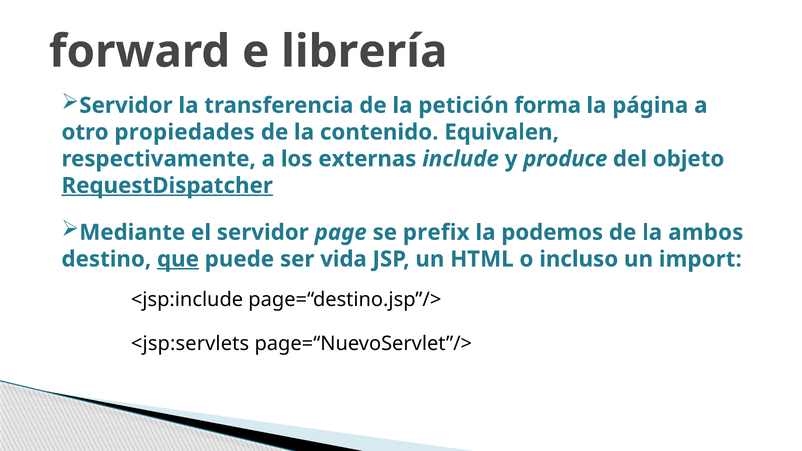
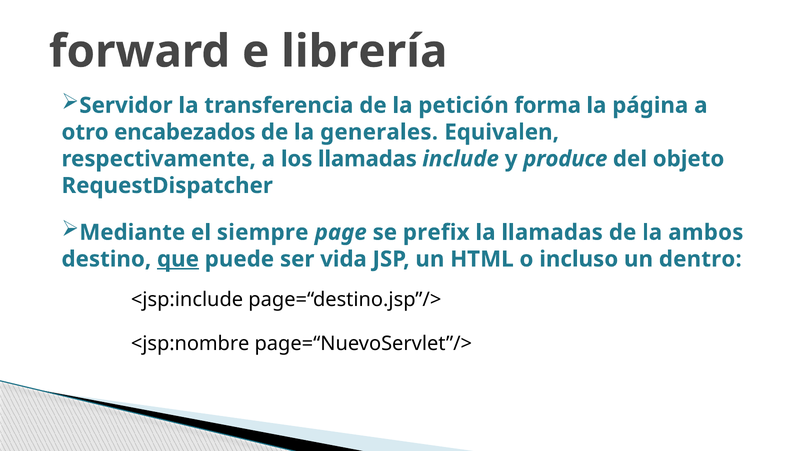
propiedades: propiedades -> encabezados (185, 132)
contenido: contenido -> generales (379, 132)
los externas: externas -> llamadas (367, 159)
RequestDispatcher underline: present -> none (167, 186)
el servidor: servidor -> siempre (263, 232)
la podemos: podemos -> llamadas (552, 232)
import: import -> dentro (700, 259)
<jsp:servlets: <jsp:servlets -> <jsp:nombre (190, 344)
